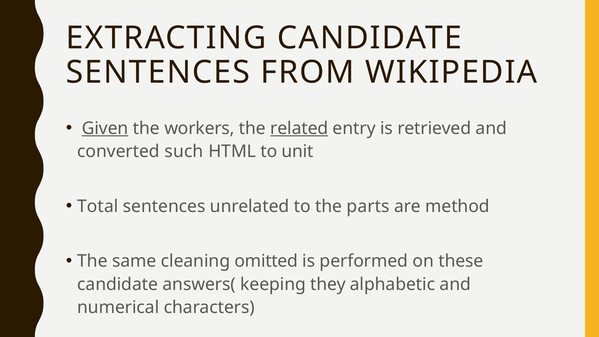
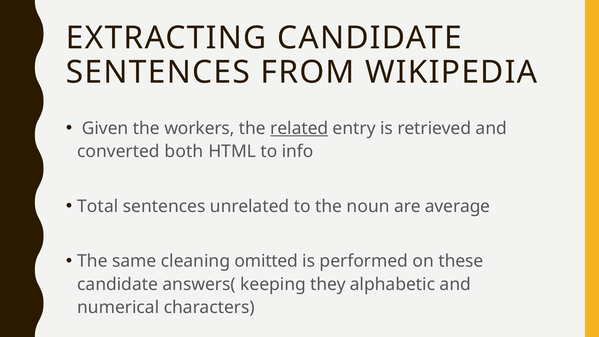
Given underline: present -> none (105, 128)
such: such -> both (184, 151)
unit: unit -> info (298, 151)
parts: parts -> noun (368, 206)
method: method -> average (458, 206)
